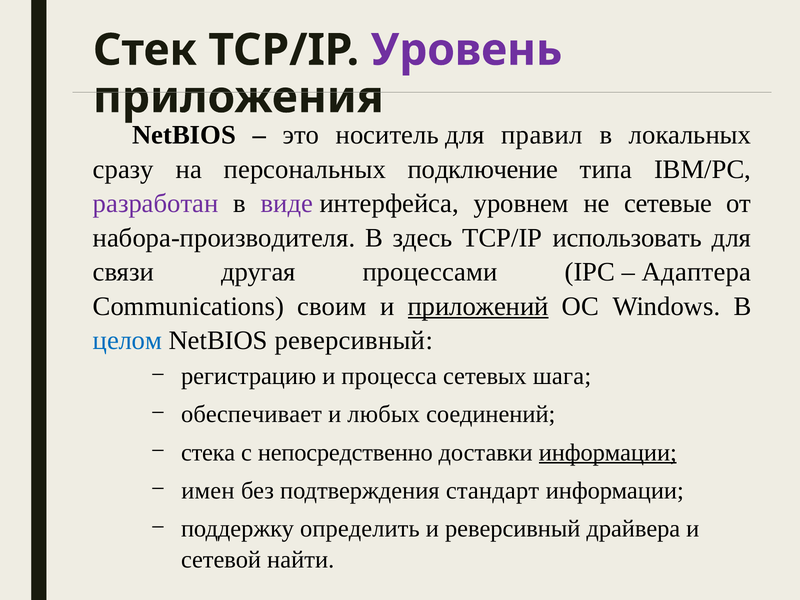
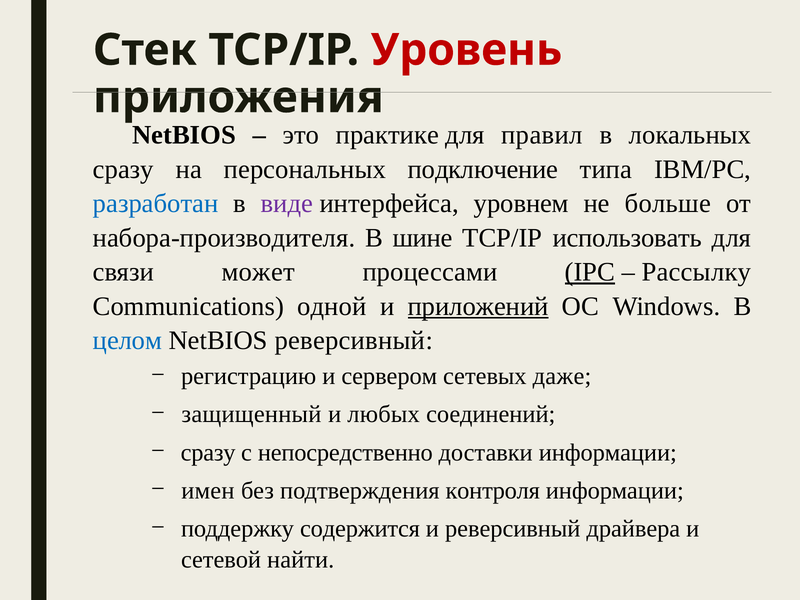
Уровень colour: purple -> red (466, 50)
носитель: носитель -> практике (387, 135)
разработан colour: purple -> blue (156, 204)
сетевые: сетевые -> больше (668, 204)
здесь: здесь -> шине (423, 238)
другая: другая -> может (258, 272)
IPC underline: none -> present (590, 272)
Адаптера: Адаптера -> Рассылку (696, 272)
своим: своим -> одной (332, 306)
процесса: процесса -> сервером (389, 376)
шага: шага -> даже (562, 376)
обеспечивает: обеспечивает -> защищенный (251, 414)
стека: стека -> сразу (208, 452)
информации underline: present -> none (608, 452)
стандарт: стандарт -> контроля (493, 490)
определить: определить -> содержится (360, 529)
